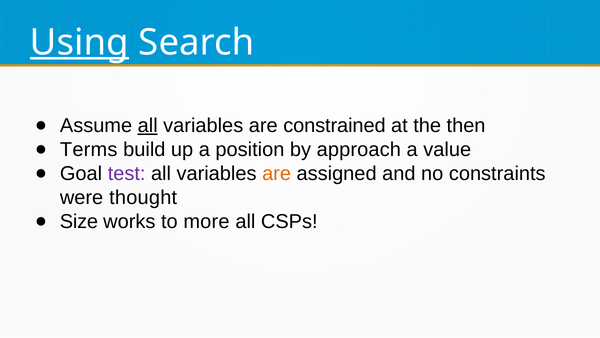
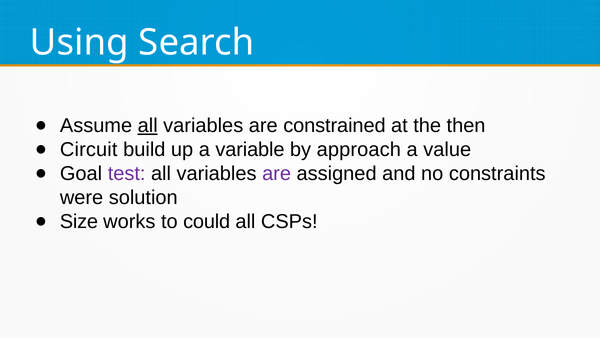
Using underline: present -> none (79, 42)
Terms: Terms -> Circuit (89, 149)
position: position -> variable (250, 149)
are colour: orange -> purple (277, 173)
thought: thought -> solution (143, 197)
more: more -> could (207, 221)
